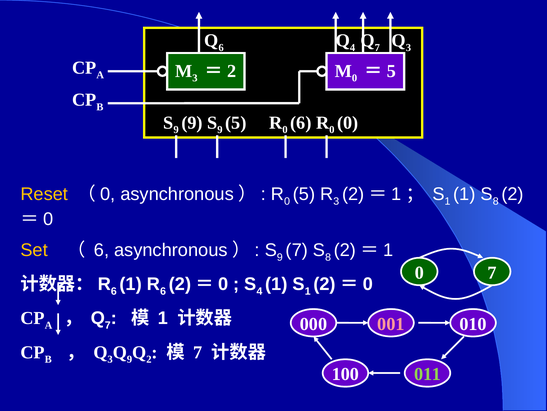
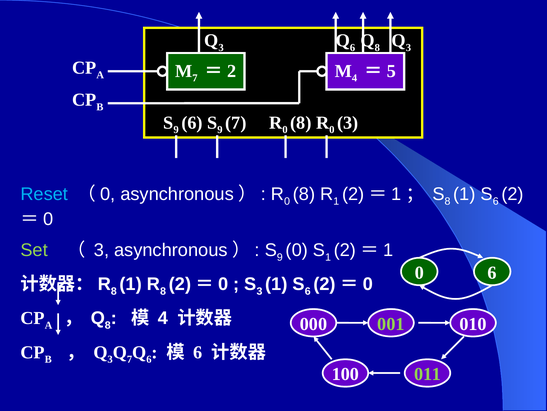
6: 6 -> 3 (221, 48)
4: 4 -> 6 (353, 48)
7: 7 -> 8 (377, 48)
3: 3 -> 7 (195, 78)
0: 0 -> 4 (354, 78)
9: 9 -> 6 (192, 122)
9 5: 5 -> 7 (236, 122)
6: 6 -> 8 (301, 122)
0 0: 0 -> 3 (348, 122)
Reset colour: yellow -> light blue (44, 194)
5: 5 -> 8 (304, 194)
3: 3 -> 1 (336, 201)
1: 1 -> 8 (447, 201)
8: 8 -> 6 (496, 201)
Set colour: yellow -> light green (34, 250)
6: 6 -> 3 (102, 250)
9 7: 7 -> 0 (297, 250)
8: 8 -> 1 (328, 257)
0 7: 7 -> 6 (492, 272)
6: 6 -> 8 (114, 291)
6: 6 -> 8 (163, 291)
4: 4 -> 3 (259, 291)
1: 1 -> 6 (308, 291)
7: 7 -> 8 (108, 325)
1: 1 -> 4 (163, 318)
001 colour: pink -> light green (391, 323)
9: 9 -> 7 (130, 359)
2: 2 -> 6 (149, 359)
7: 7 -> 6 (198, 352)
